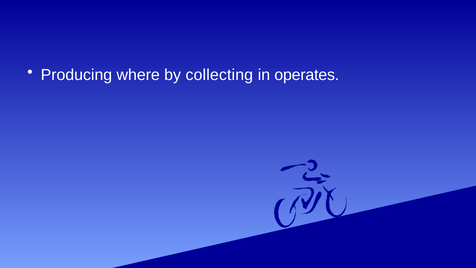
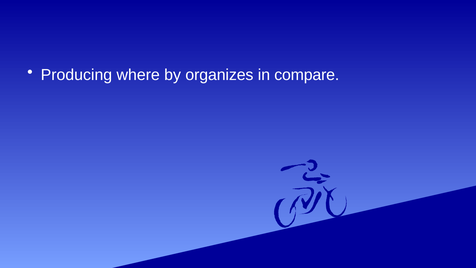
collecting: collecting -> organizes (219, 75)
operates: operates -> compare (307, 75)
